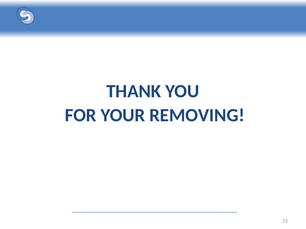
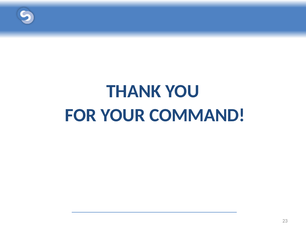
REMOVING: REMOVING -> COMMAND (197, 115)
